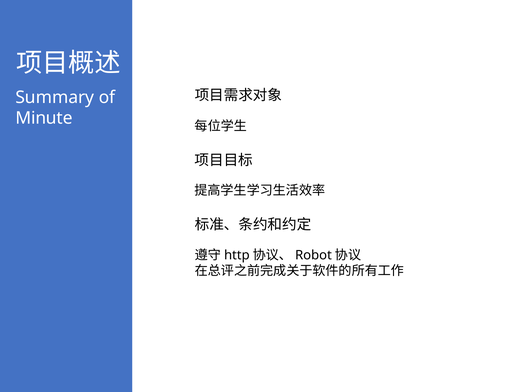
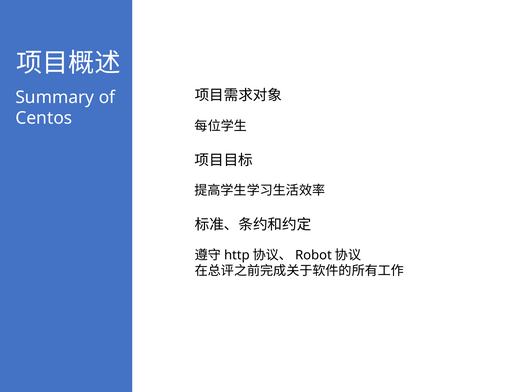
Minute: Minute -> Centos (44, 118)
